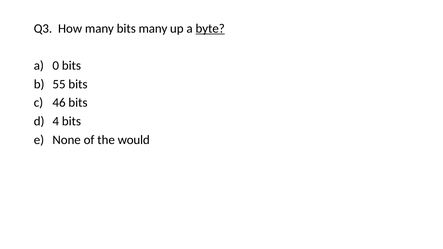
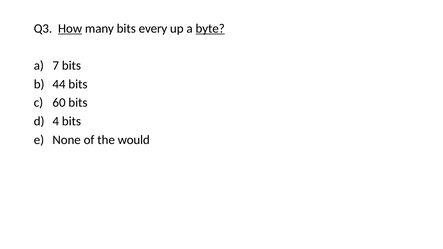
How underline: none -> present (70, 28)
bits many: many -> every (153, 28)
0: 0 -> 7 (56, 66)
55: 55 -> 44 (59, 84)
46: 46 -> 60 (59, 103)
